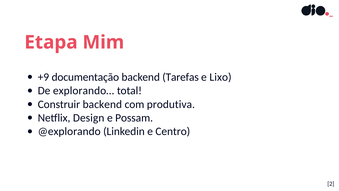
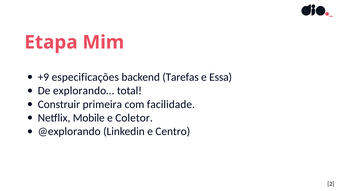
documentação: documentação -> especificações (85, 77)
Lixo: Lixo -> Essa (221, 77)
Construir backend: backend -> primeira (102, 104)
produtiva: produtiva -> facilidade (171, 104)
Design: Design -> Mobile (89, 118)
Possam: Possam -> Coletor (134, 118)
